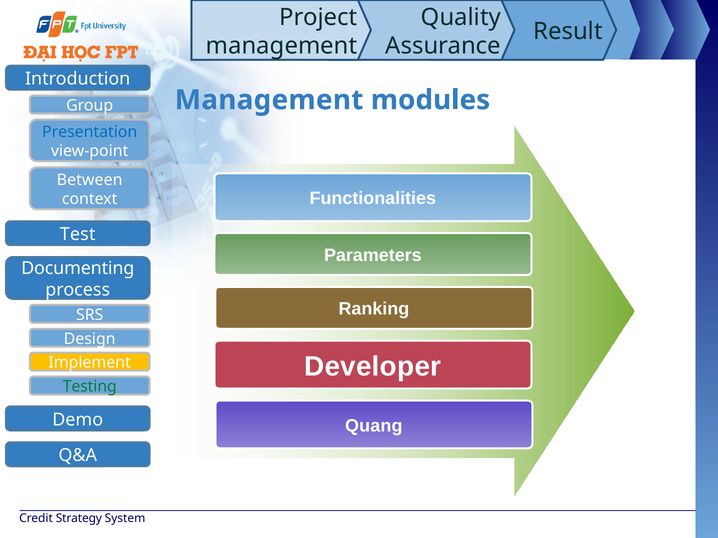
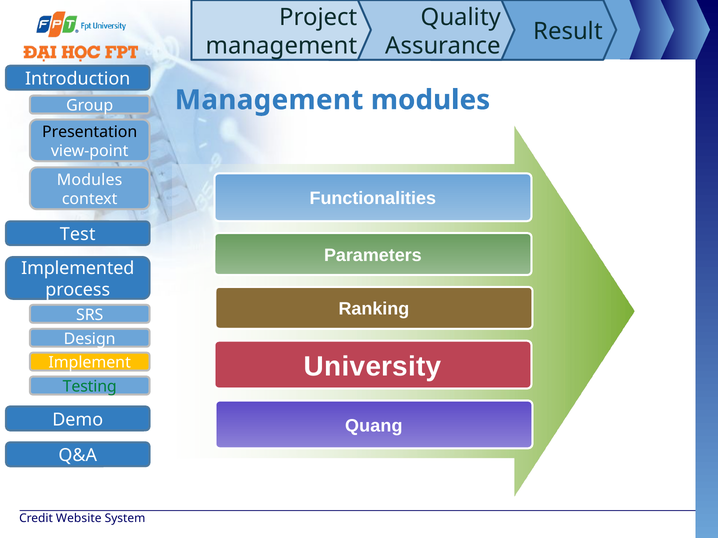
Presentation colour: blue -> black (90, 132)
Between: Between -> Modules (90, 180)
Documenting: Documenting -> Implemented (78, 269)
Developer: Developer -> University (373, 367)
Strategy: Strategy -> Website (79, 519)
